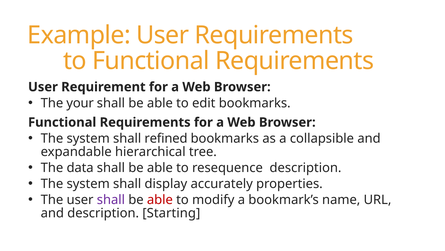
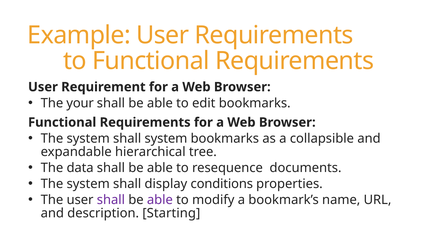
shall refined: refined -> system (166, 138)
resequence description: description -> documents (306, 167)
accurately: accurately -> conditions (222, 183)
able colour: red -> purple (160, 199)
